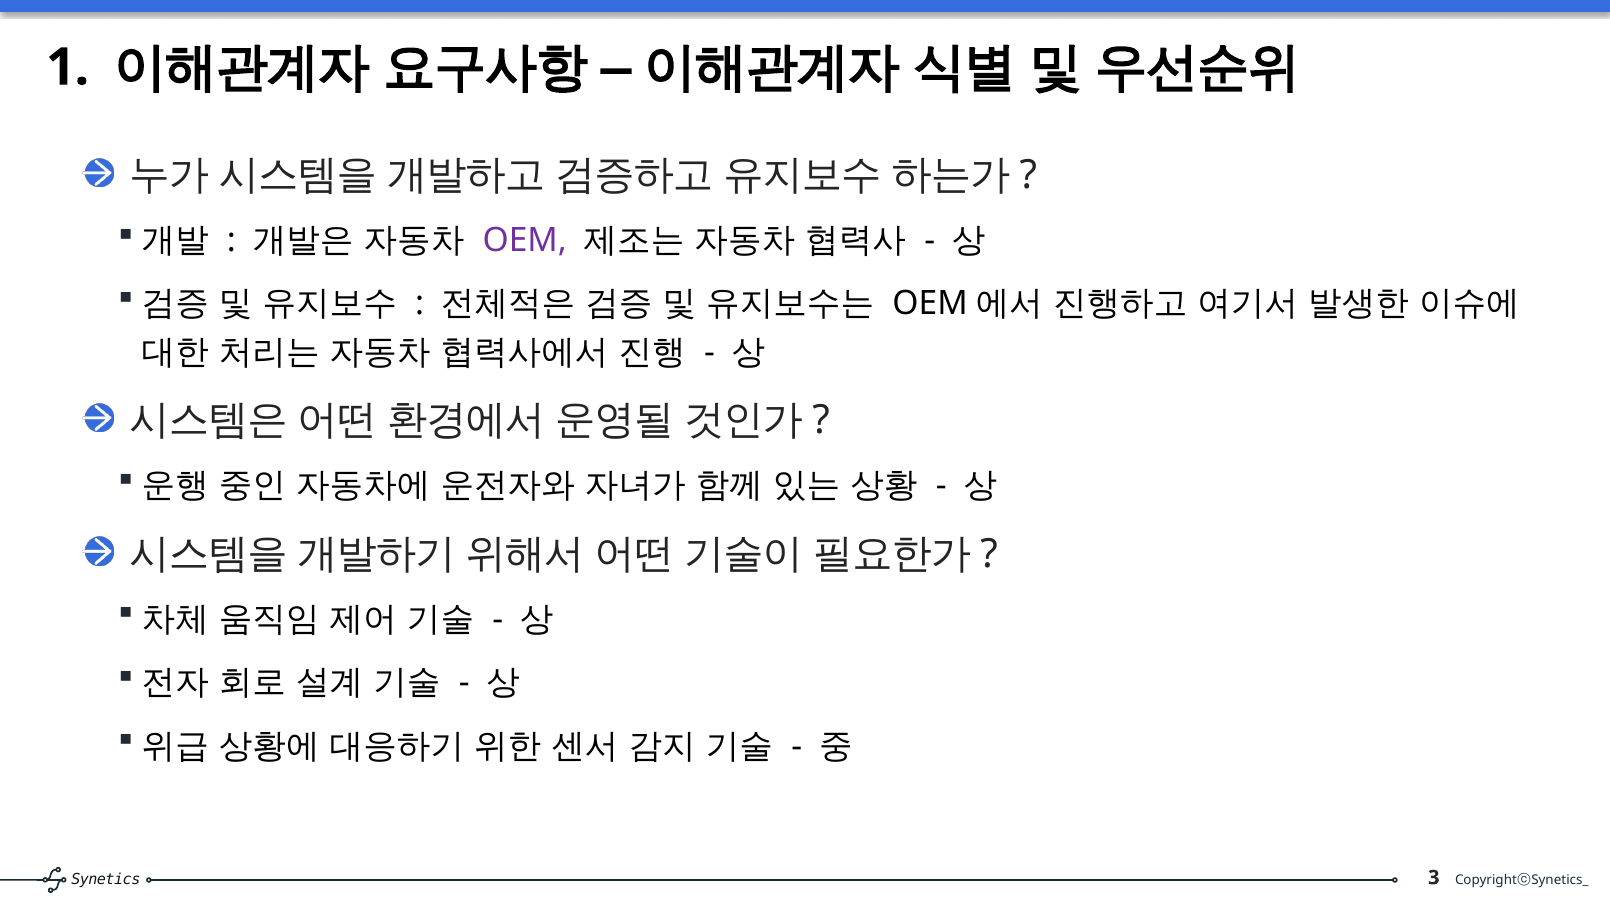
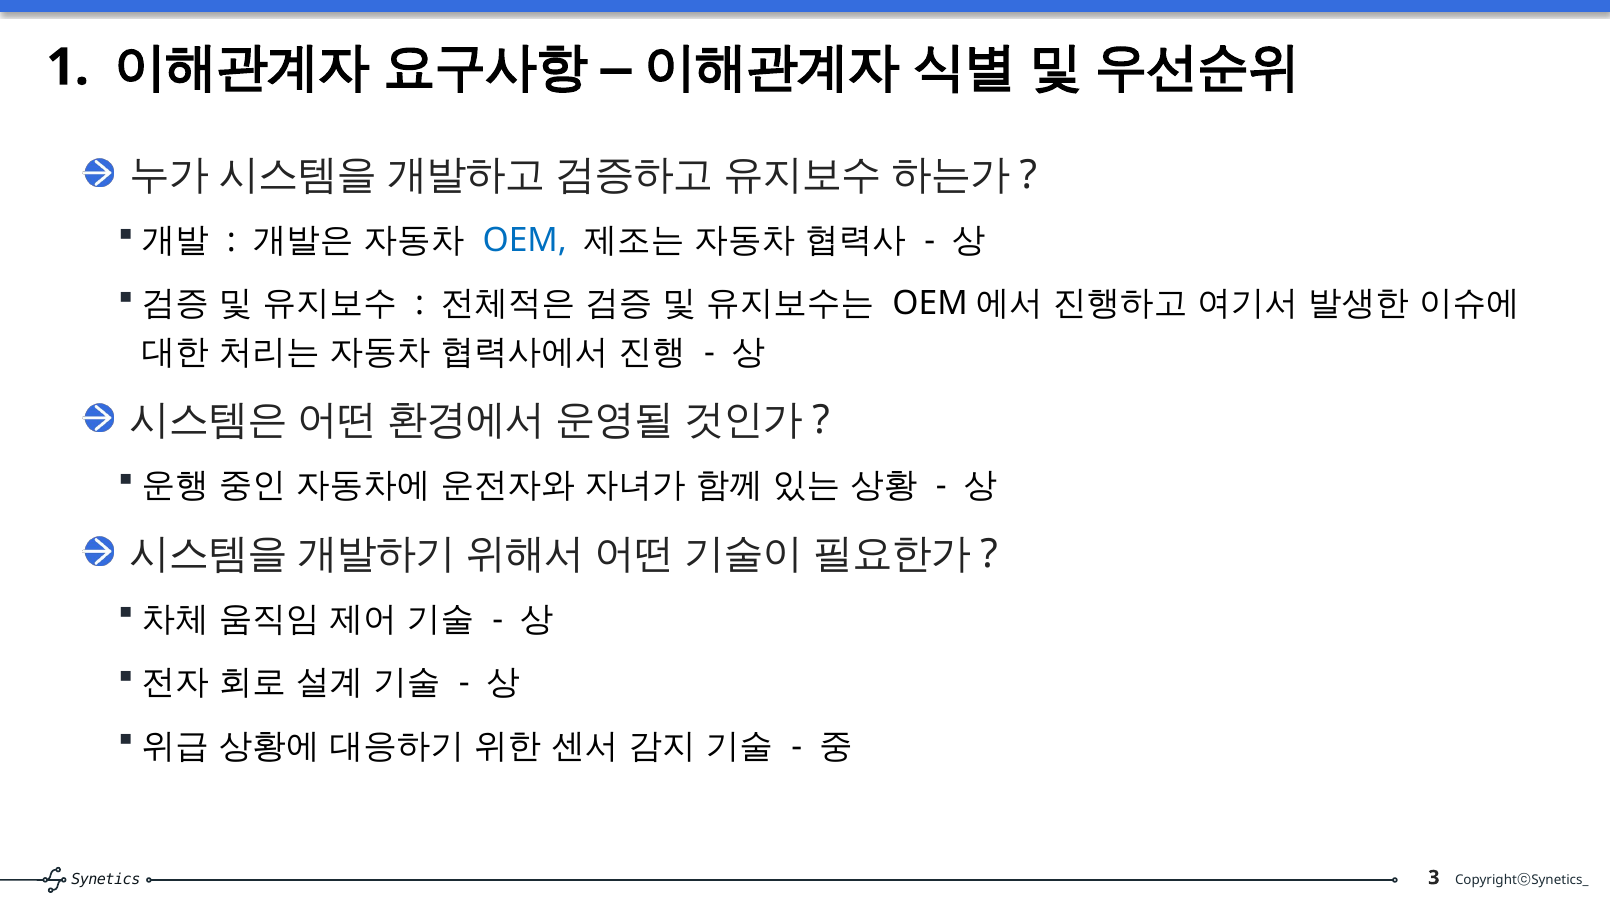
OEM colour: purple -> blue (525, 240)
